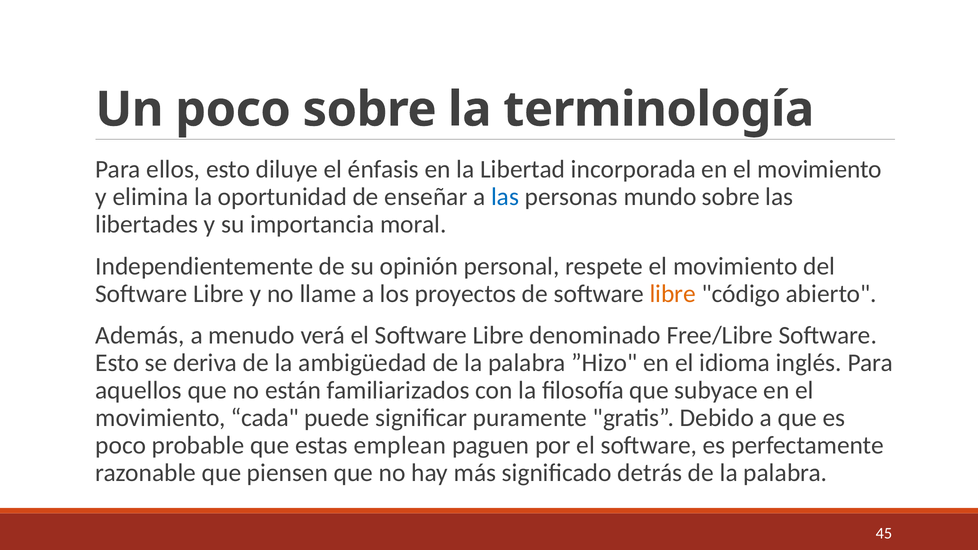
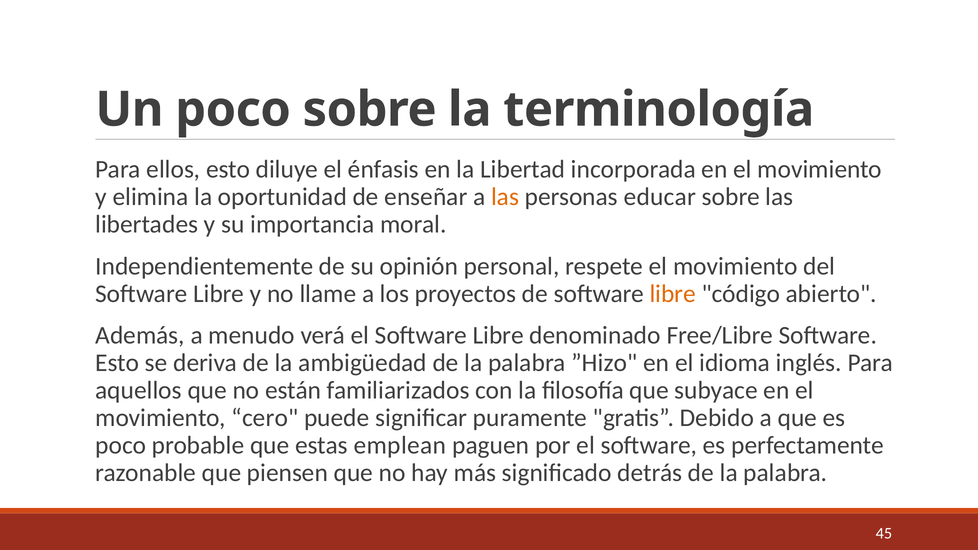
las colour: blue -> orange (505, 197)
mundo: mundo -> educar (660, 197)
cada: cada -> cero (265, 418)
